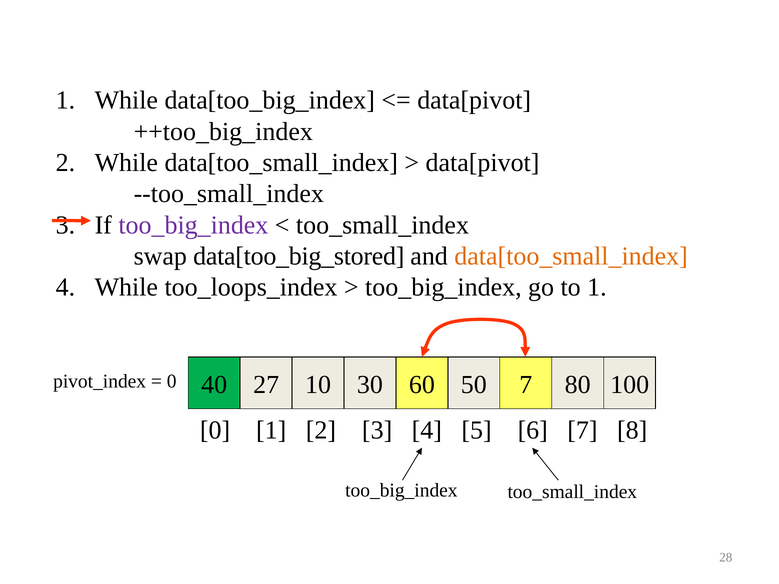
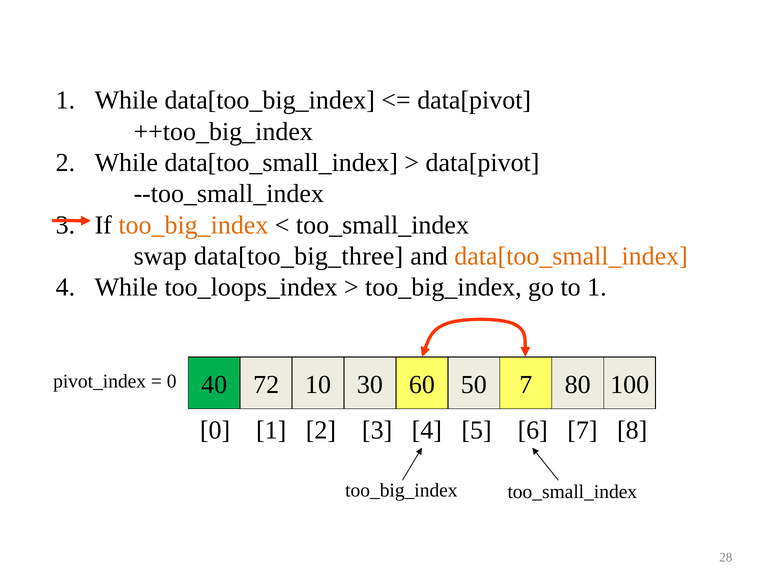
too_big_index colour: purple -> orange (193, 225)
data[too_big_stored: data[too_big_stored -> data[too_big_three (299, 256)
27: 27 -> 72 (266, 385)
